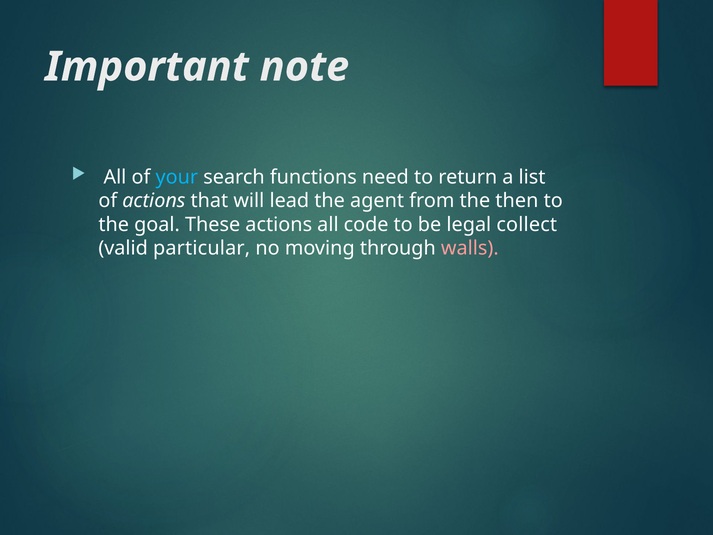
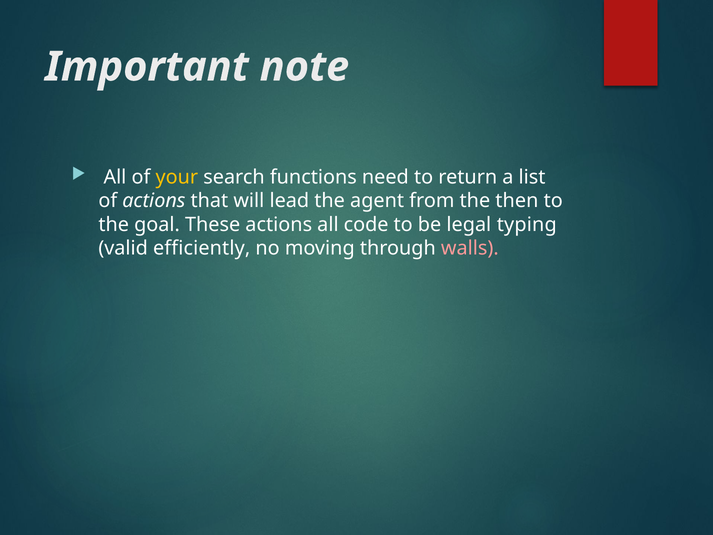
your colour: light blue -> yellow (177, 177)
collect: collect -> typing (527, 224)
particular: particular -> efficiently (202, 248)
